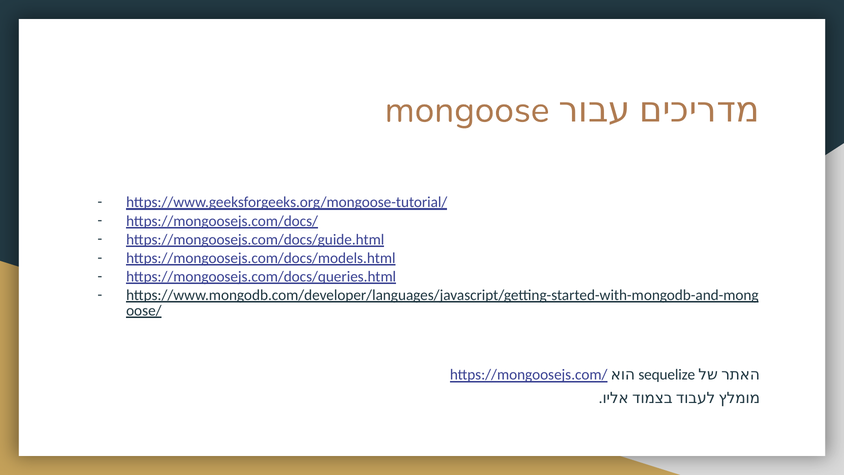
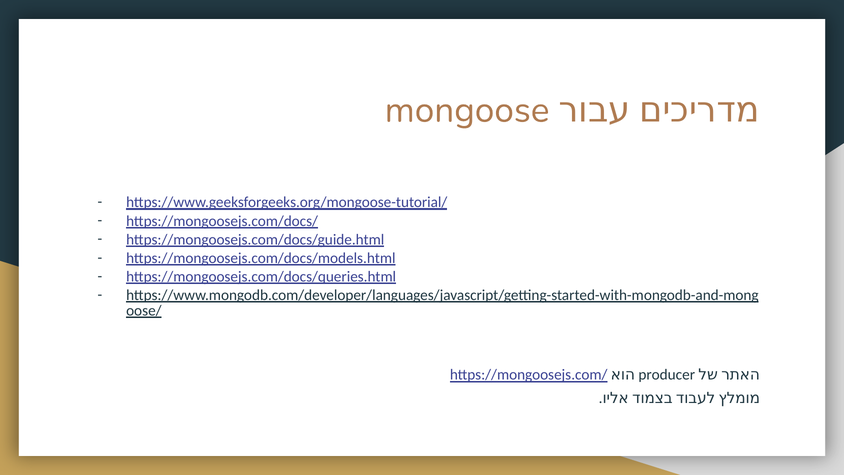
sequelize: sequelize -> producer (667, 375)
